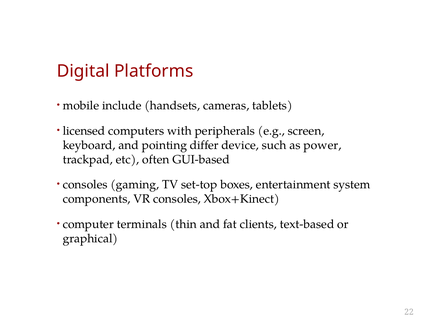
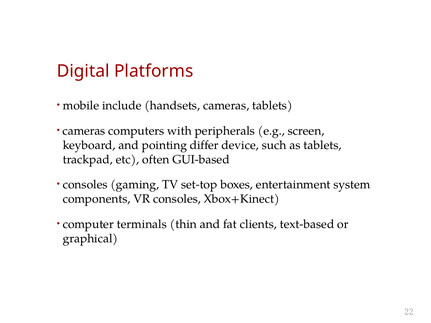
licensed: licensed -> cameras (84, 131)
as power: power -> tablets (323, 145)
